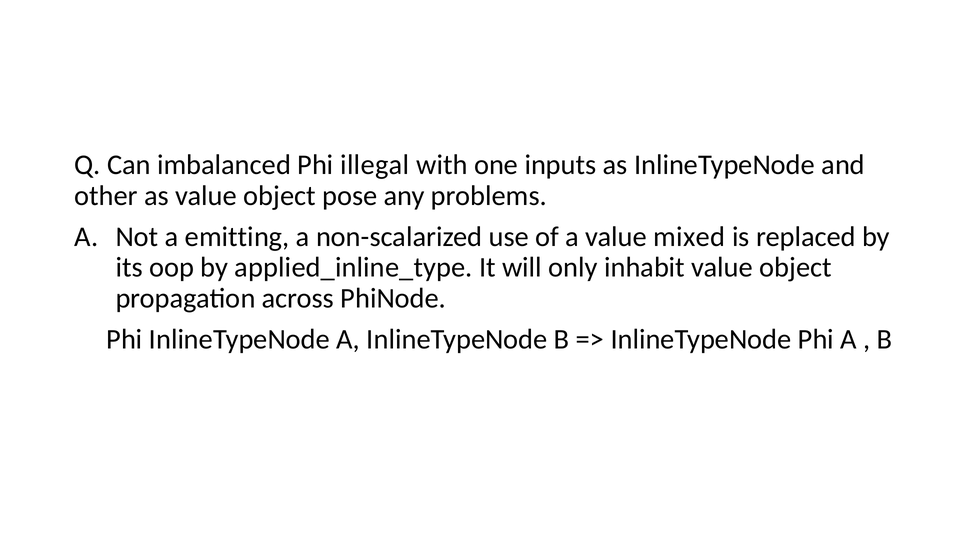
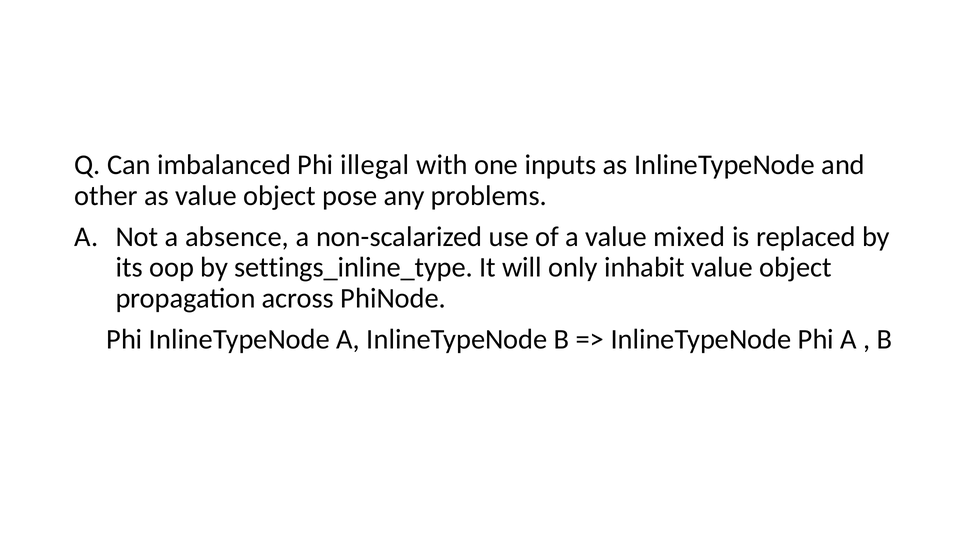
emitting: emitting -> absence (237, 237)
applied_inline_type: applied_inline_type -> settings_inline_type (354, 267)
